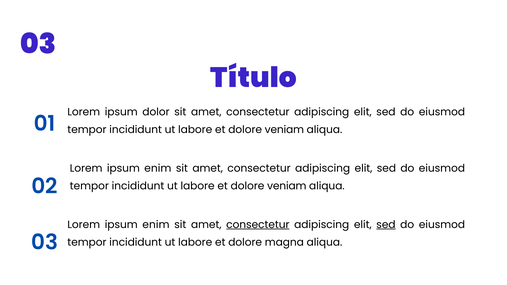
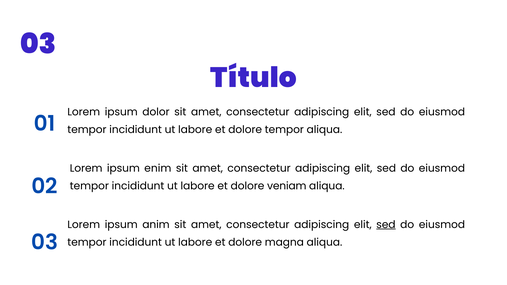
veniam: veniam -> tempor (284, 130)
enim: enim -> anim (156, 225)
consectetur underline: present -> none (258, 225)
